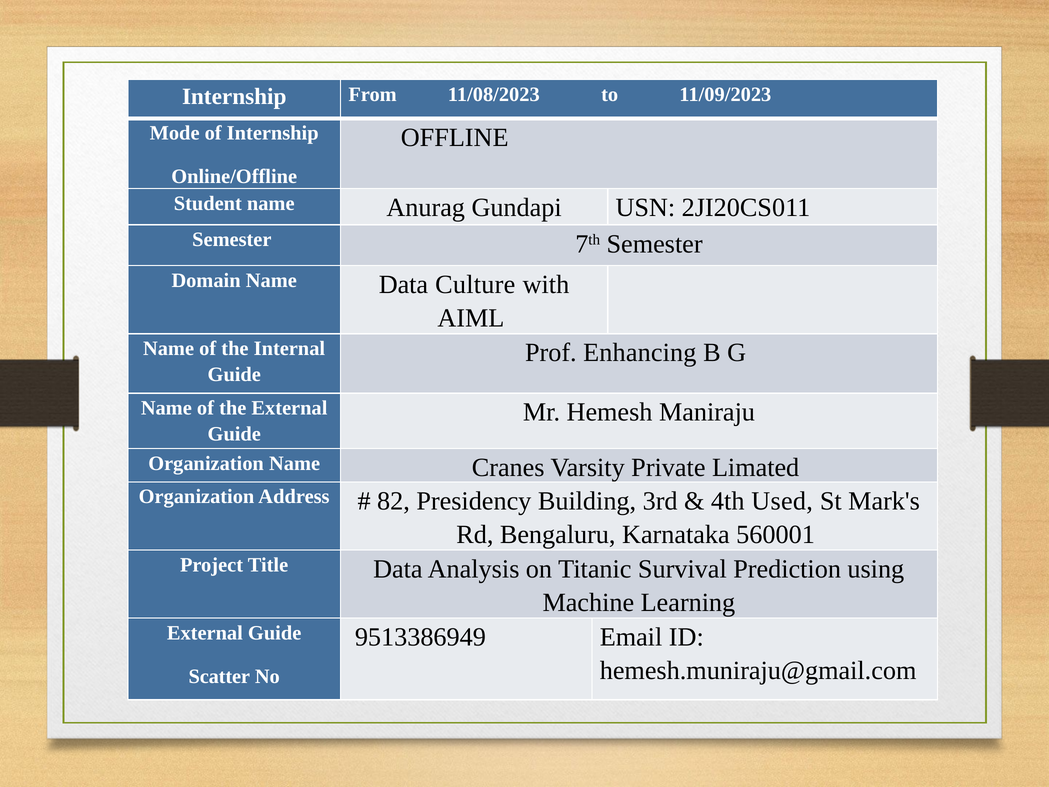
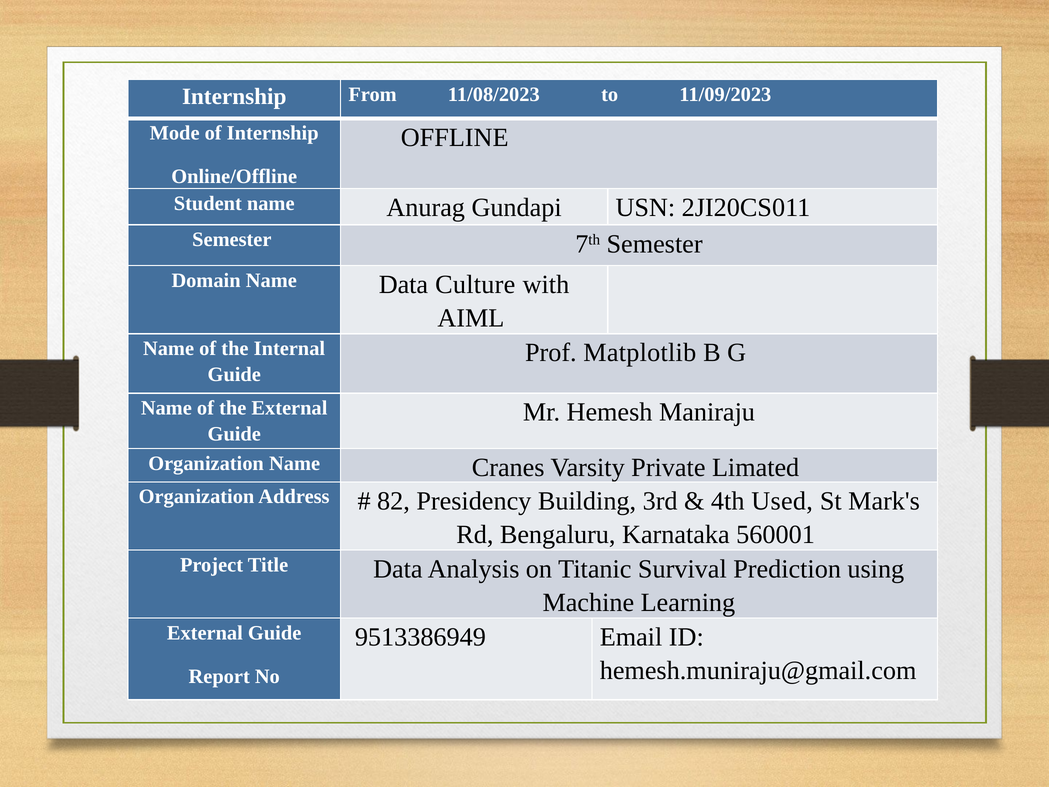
Enhancing: Enhancing -> Matplotlib (640, 353)
Scatter: Scatter -> Report (219, 676)
